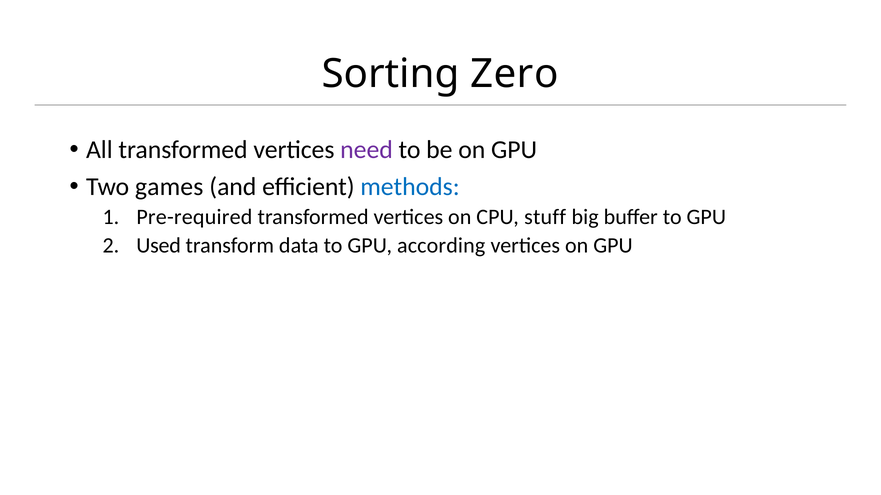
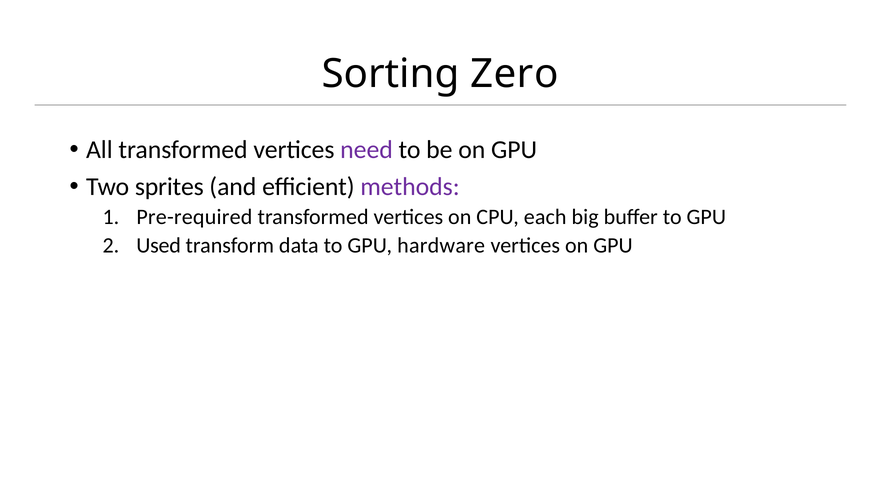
games: games -> sprites (169, 187)
methods colour: blue -> purple (410, 187)
stuff: stuff -> each (545, 217)
according: according -> hardware (441, 246)
